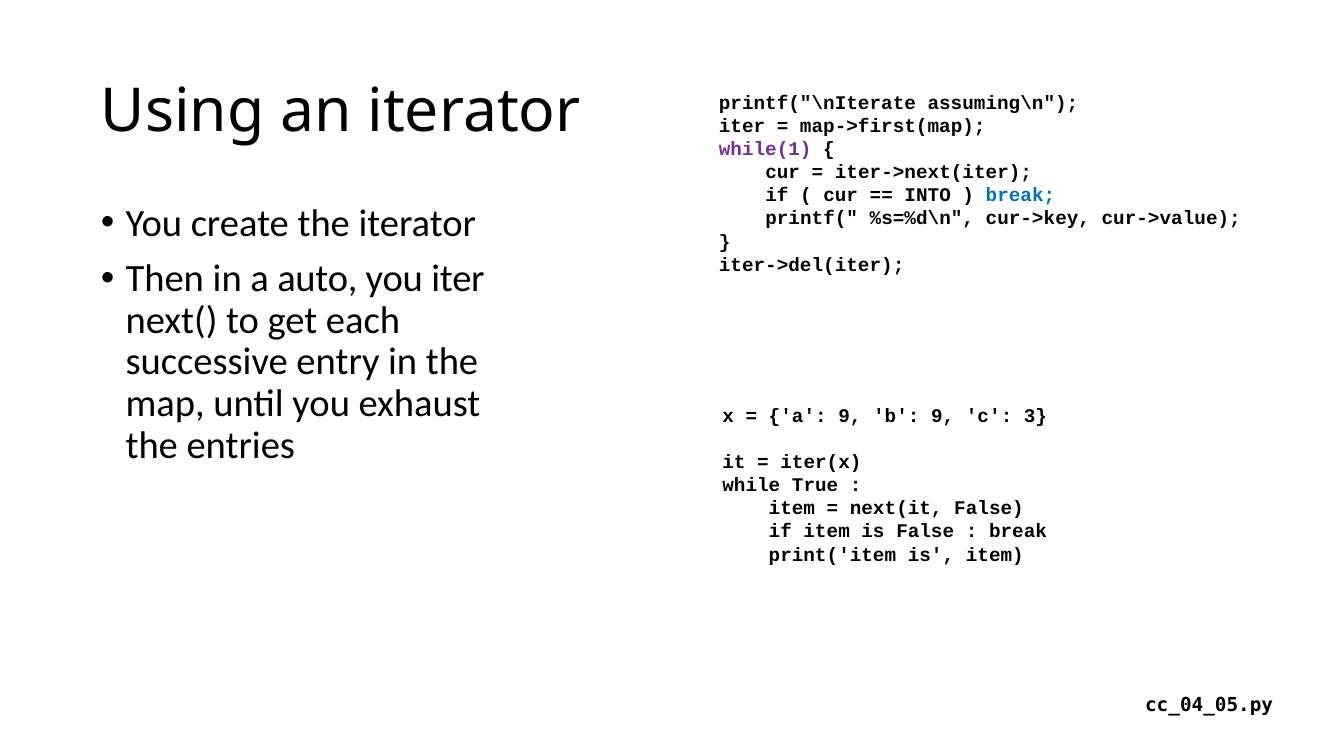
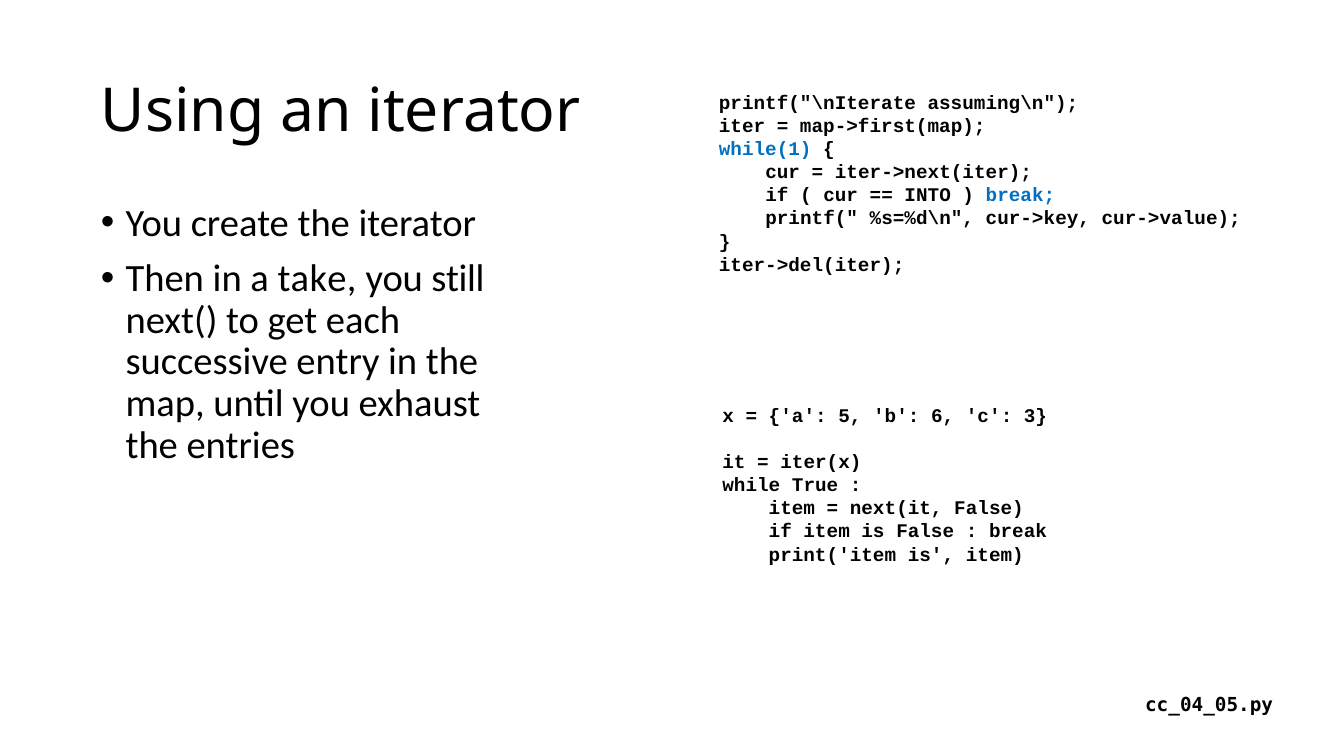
while(1 colour: purple -> blue (765, 149)
auto: auto -> take (317, 279)
you iter: iter -> still (458, 279)
a 9: 9 -> 5 (850, 416)
b 9: 9 -> 6 (943, 416)
